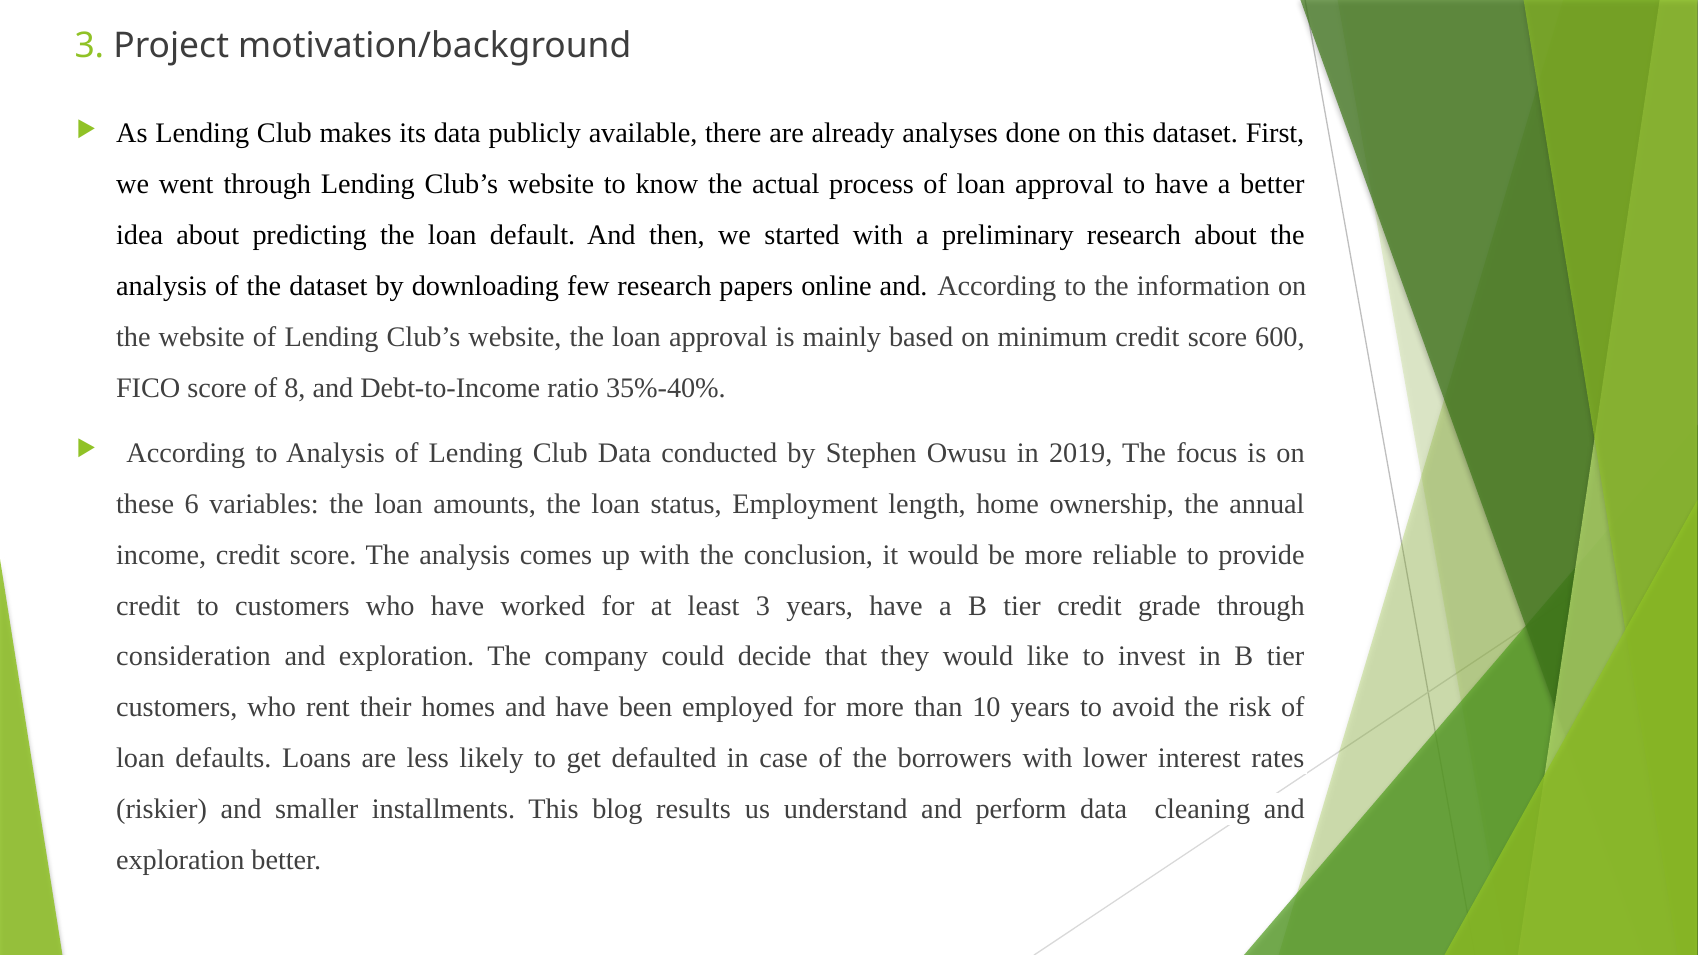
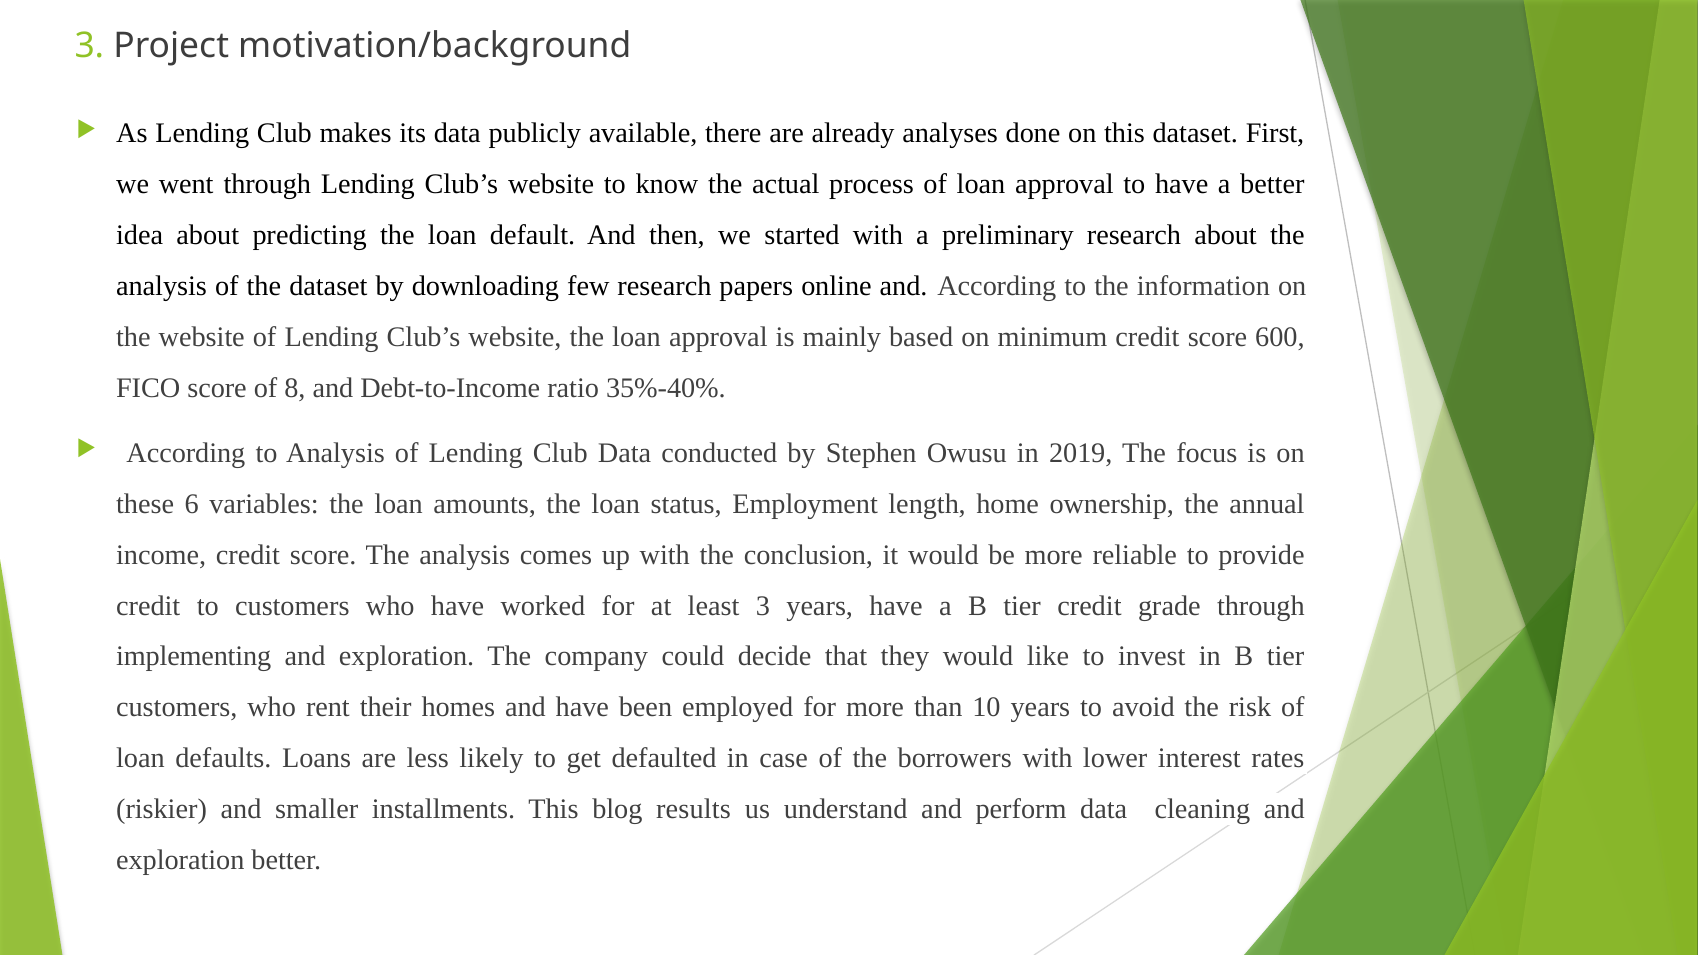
consideration: consideration -> implementing (194, 657)
